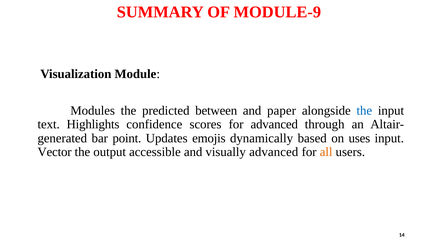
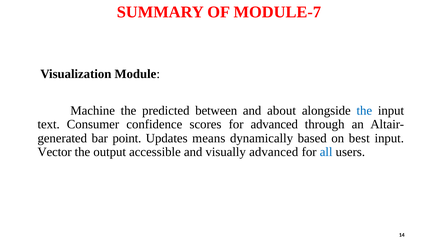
MODULE-9: MODULE-9 -> MODULE-7 (277, 12)
Modules: Modules -> Machine (93, 111)
paper: paper -> about (282, 111)
Highlights: Highlights -> Consumer (93, 125)
emojis: emojis -> means (209, 138)
uses: uses -> best (359, 138)
all colour: orange -> blue (326, 152)
